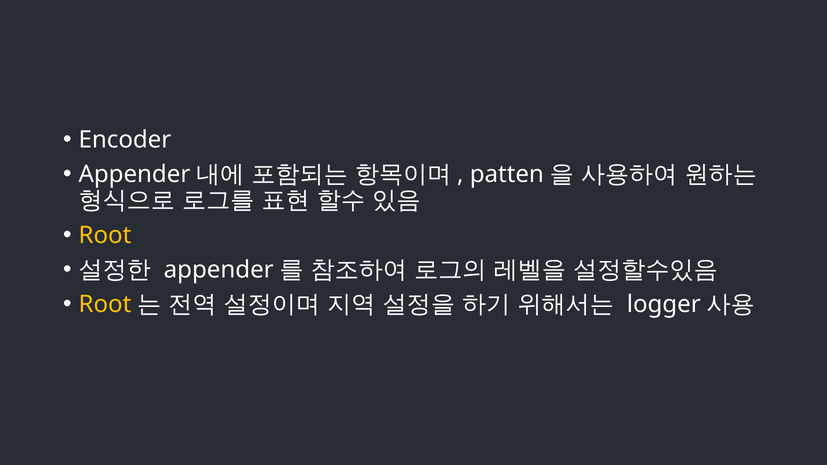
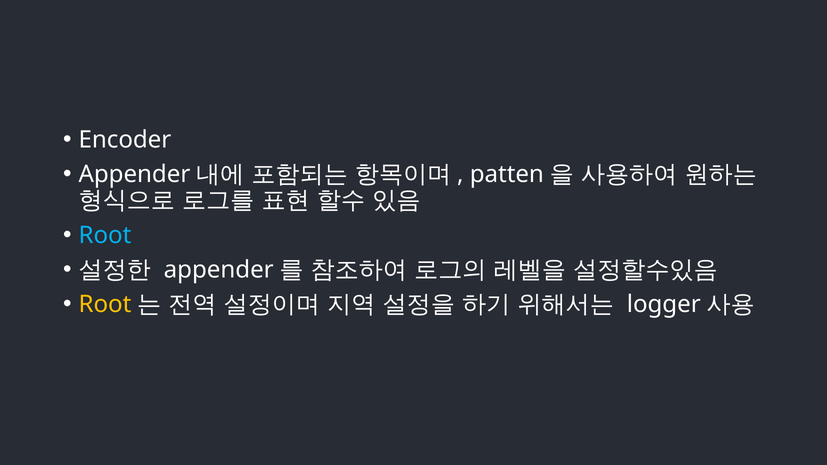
Root colour: yellow -> light blue (105, 235)
